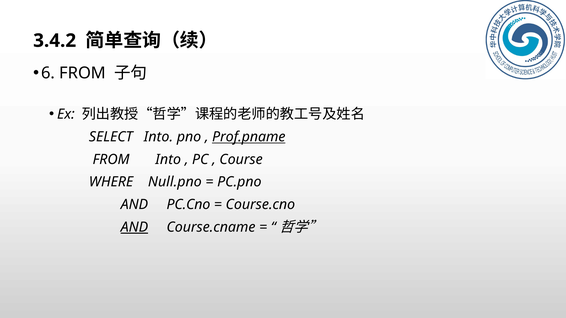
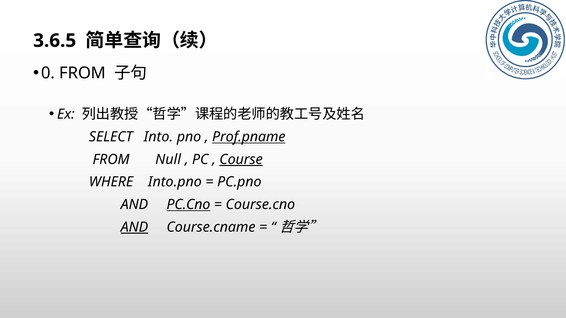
3.4.2: 3.4.2 -> 3.6.5 (55, 41)
6: 6 -> 0 (48, 73)
FROM Into: Into -> Null (168, 160)
Course underline: none -> present (241, 160)
Null.pno: Null.pno -> Into.pno (175, 182)
PC.Cno underline: none -> present (188, 205)
